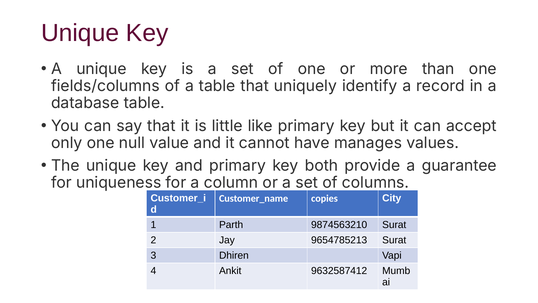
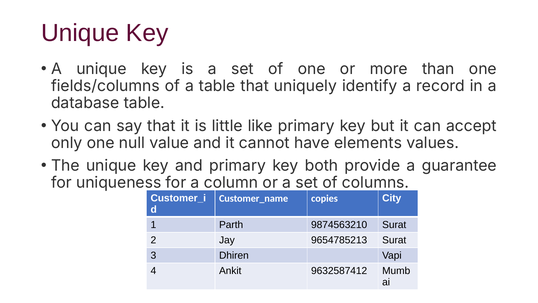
manages: manages -> elements (368, 143)
